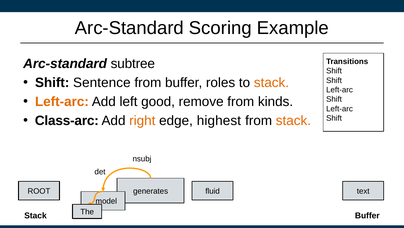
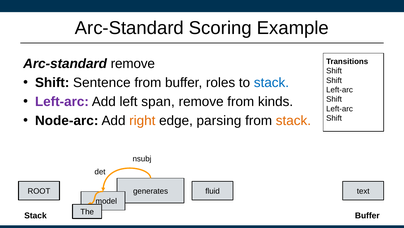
Arc-standard subtree: subtree -> remove (133, 64)
stack colour: orange -> blue (271, 83)
Left-arc colour: orange -> purple (62, 101)
good: good -> span (158, 101)
Class-arc: Class-arc -> Node-arc (67, 120)
highest: highest -> parsing (219, 120)
